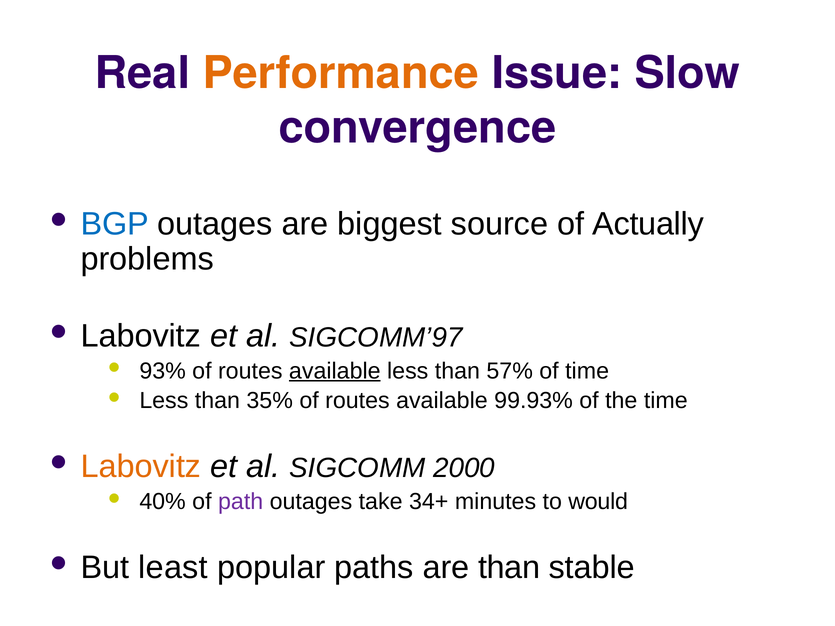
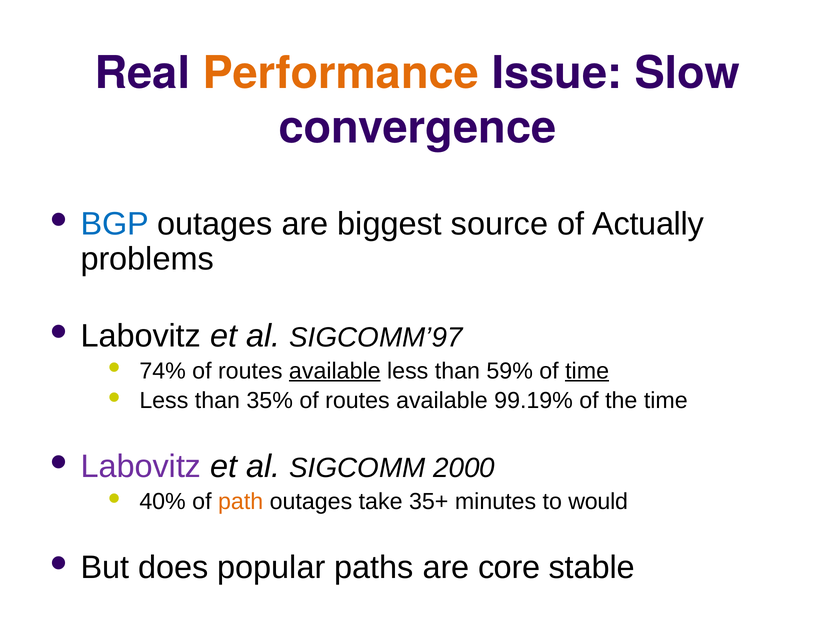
93%: 93% -> 74% (163, 371)
57%: 57% -> 59% (510, 371)
time underline: none -> present (587, 371)
99.93%: 99.93% -> 99.19% (534, 401)
Labovitz colour: orange -> purple (141, 467)
path colour: purple -> orange (241, 502)
34+: 34+ -> 35+ (429, 502)
least: least -> does (173, 568)
are than: than -> core (509, 568)
